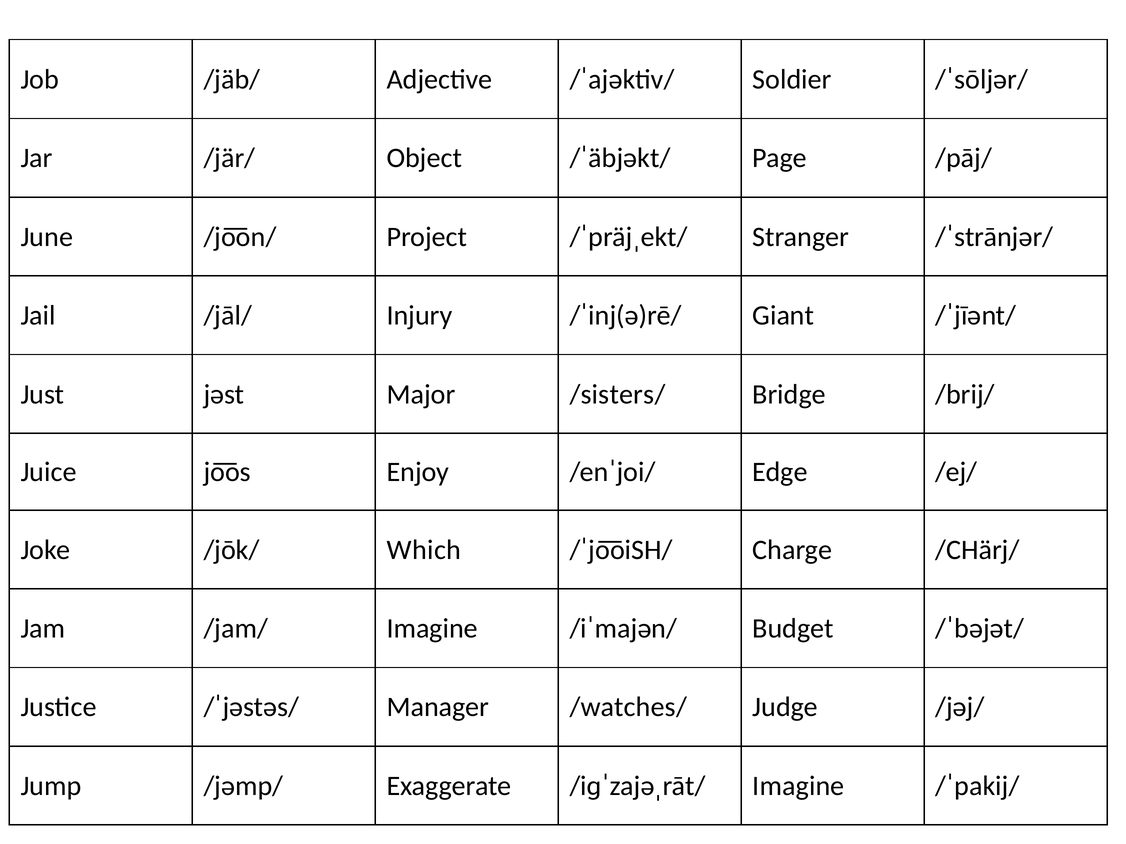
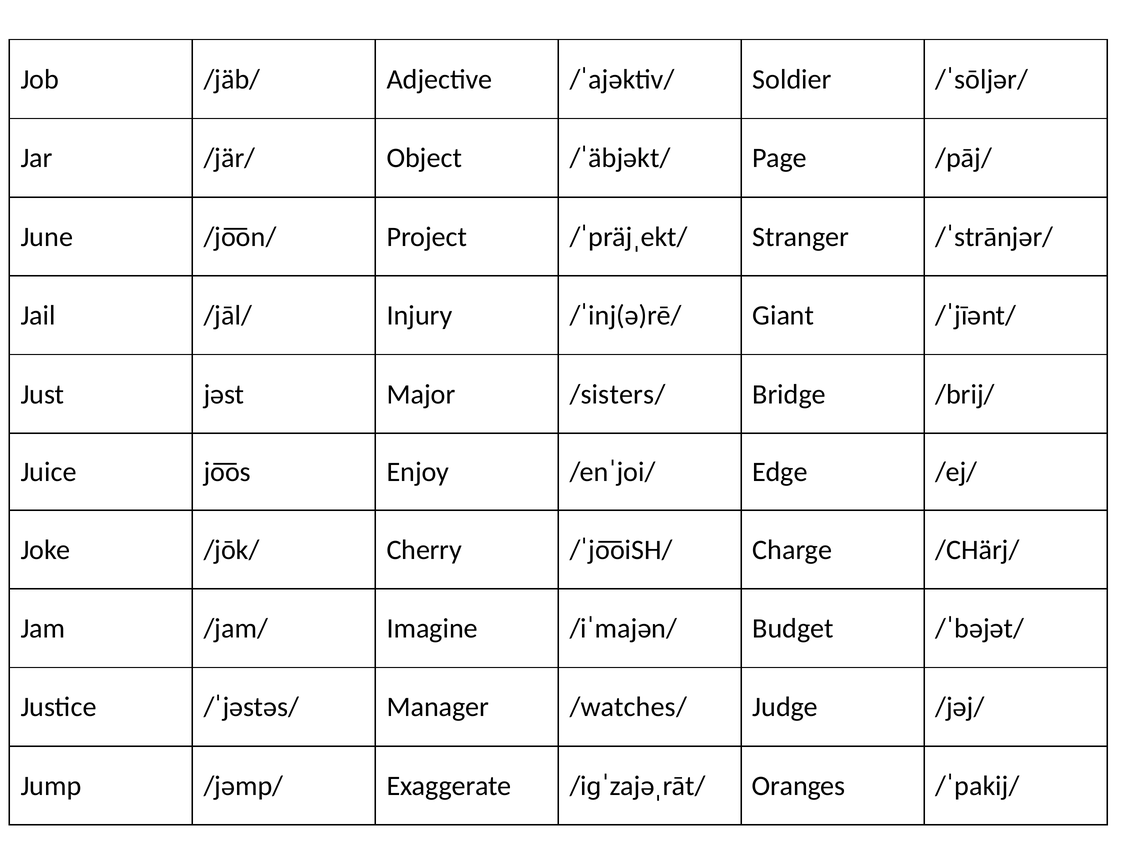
Which: Which -> Cherry (424, 550)
/iɡˈzajəˌrāt/ Imagine: Imagine -> Oranges (799, 786)
